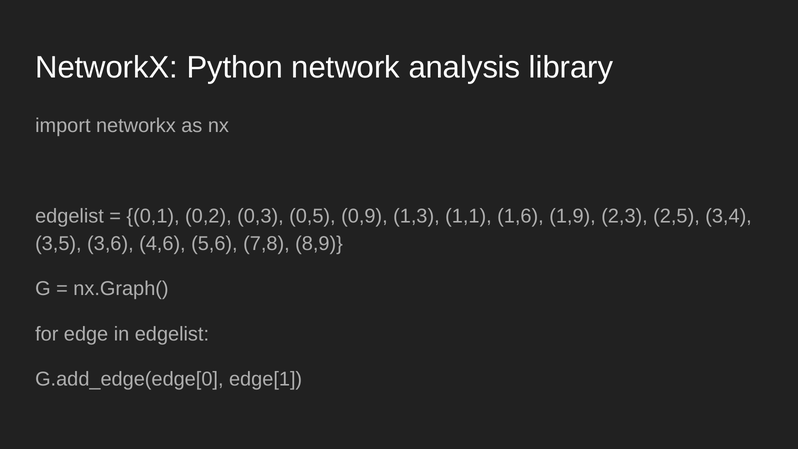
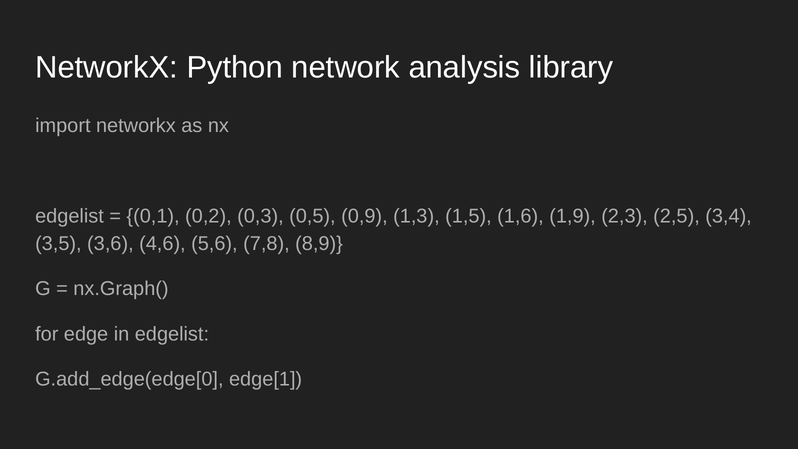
1,1: 1,1 -> 1,5 (468, 216)
